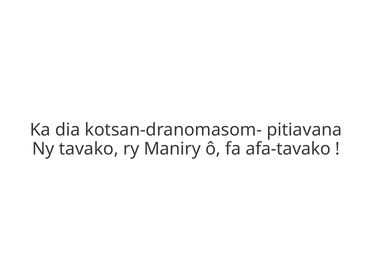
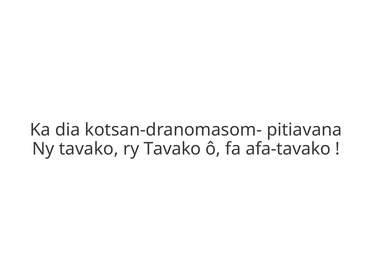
ry Maniry: Maniry -> Tavako (172, 149)
